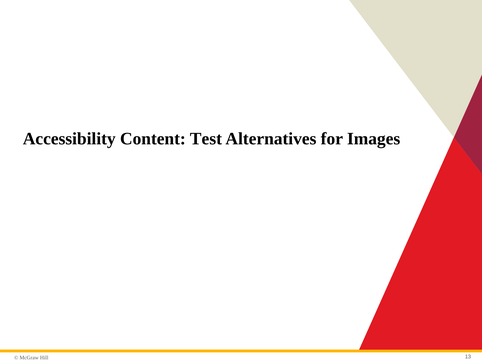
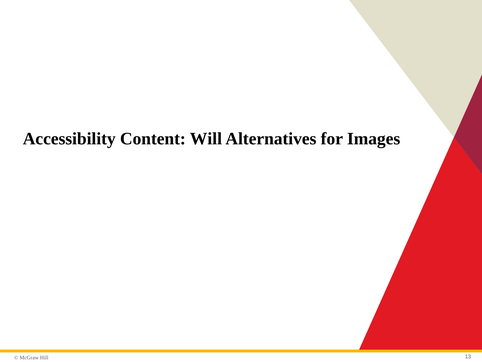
Test: Test -> Will (206, 138)
